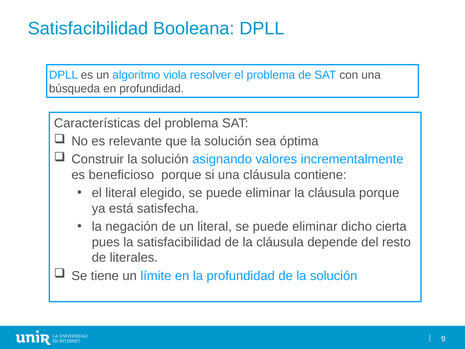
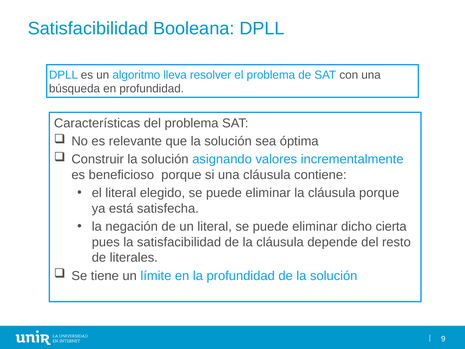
viola: viola -> lleva (175, 75)
